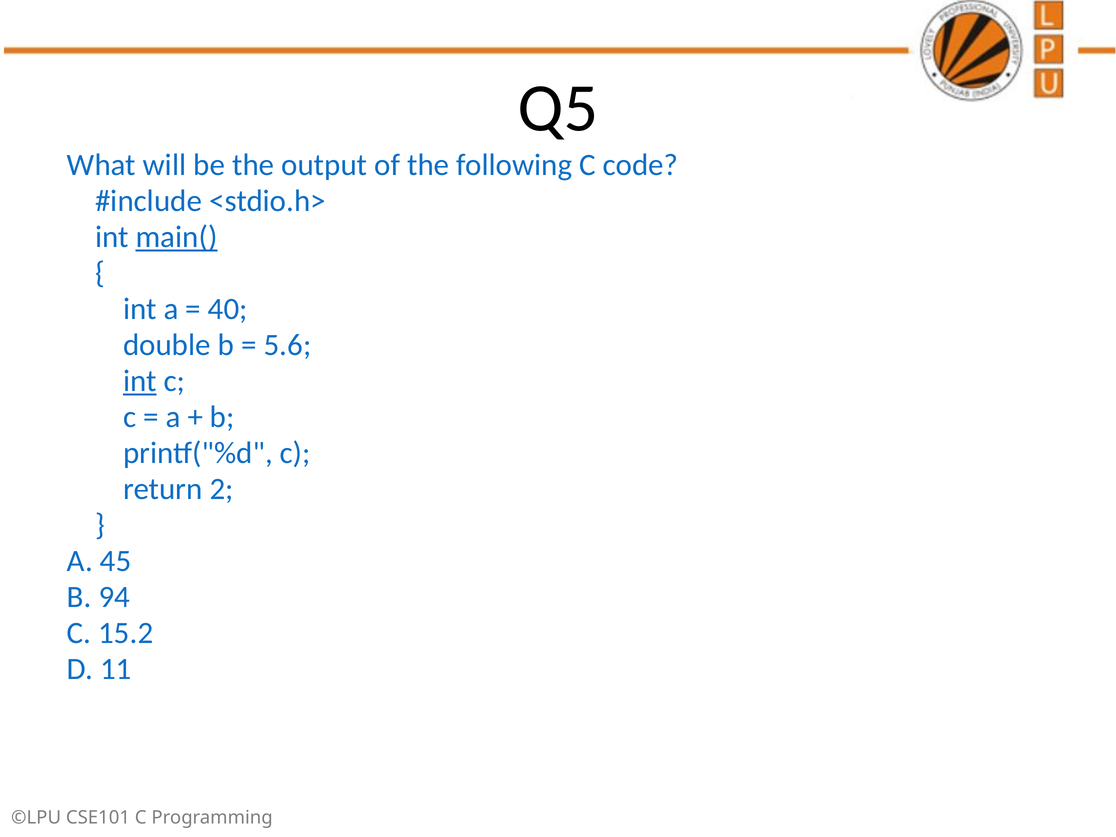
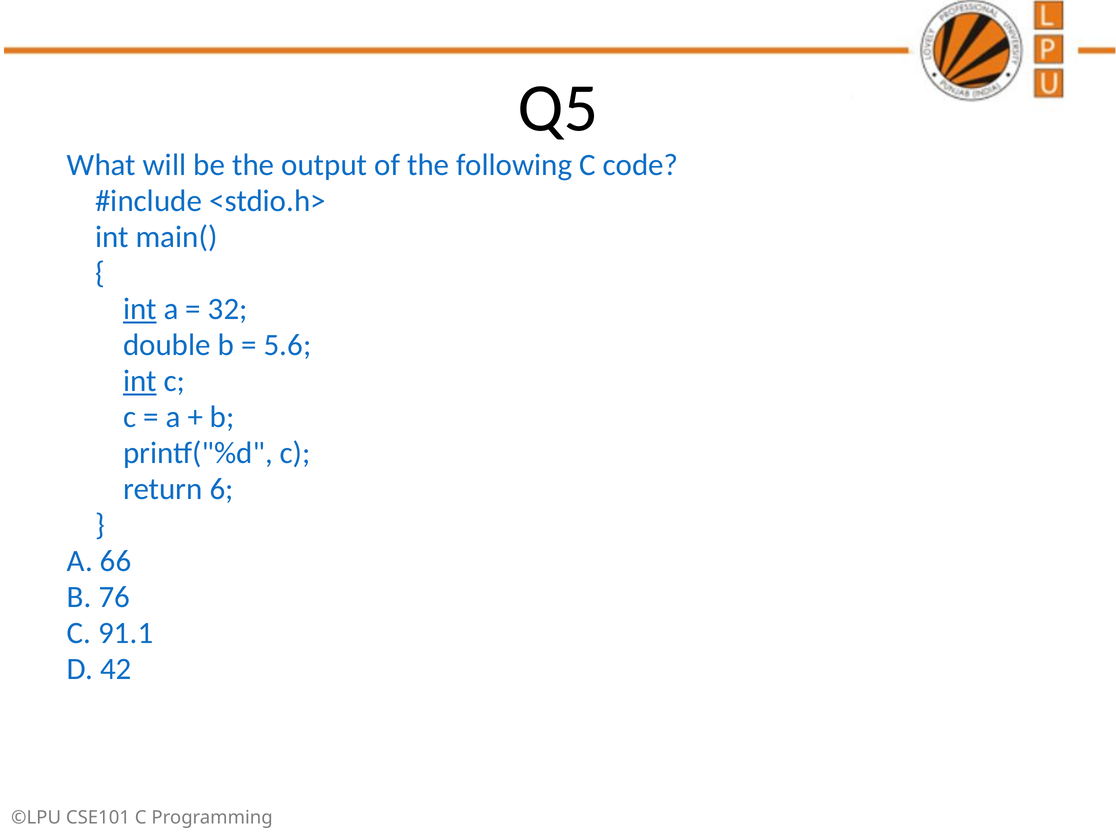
main( underline: present -> none (176, 237)
int underline: none -> present (140, 309)
40: 40 -> 32 (228, 309)
2: 2 -> 6 (222, 489)
45: 45 -> 66 (116, 561)
94: 94 -> 76 (114, 597)
15.2: 15.2 -> 91.1 (126, 633)
11: 11 -> 42 (116, 669)
